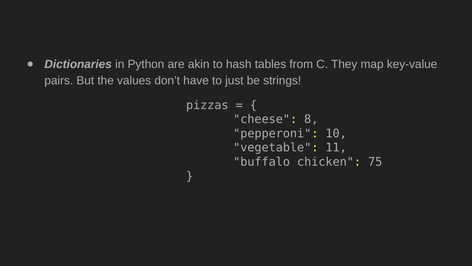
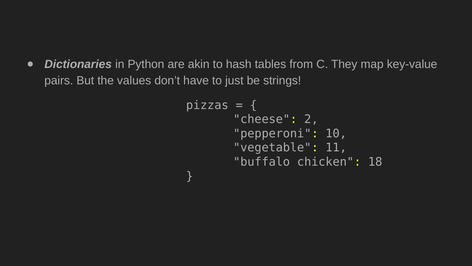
8: 8 -> 2 (311, 119)
75: 75 -> 18 (375, 162)
